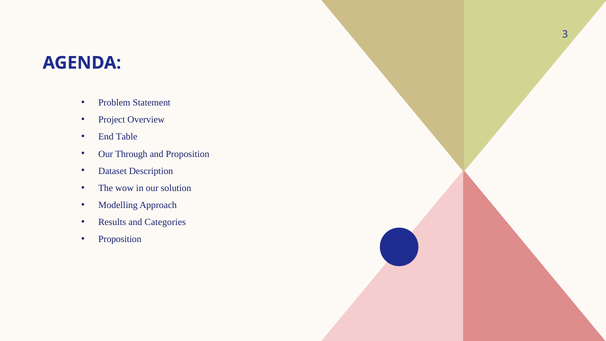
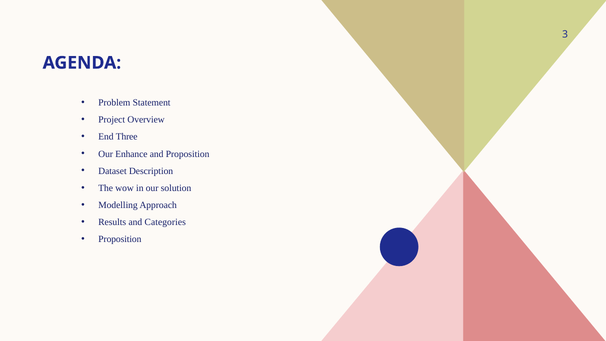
Table: Table -> Three (127, 137)
Through: Through -> Enhance (131, 154)
